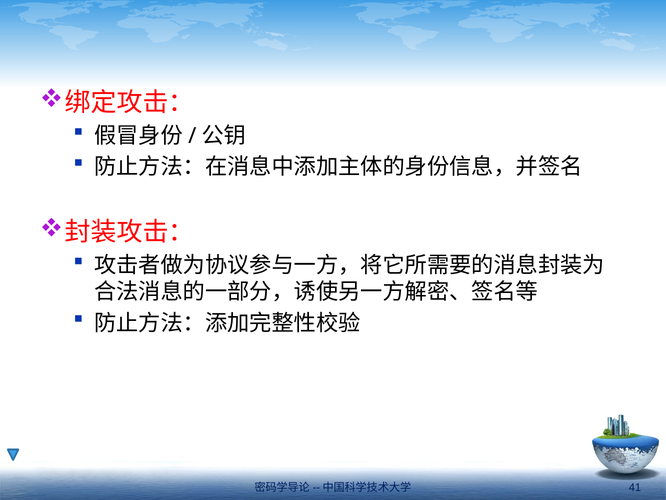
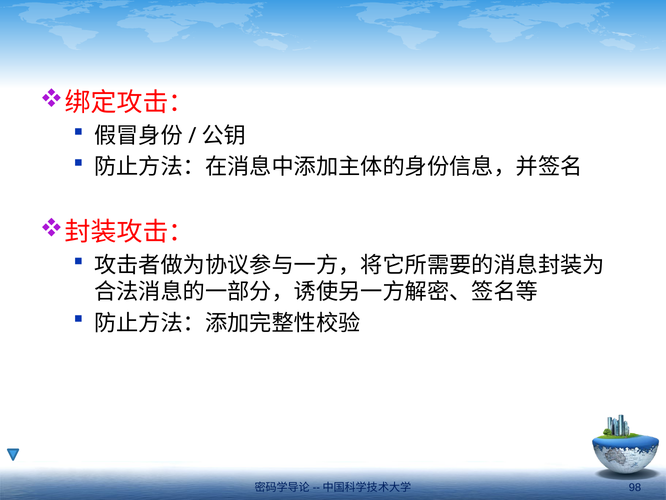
41: 41 -> 98 (635, 487)
